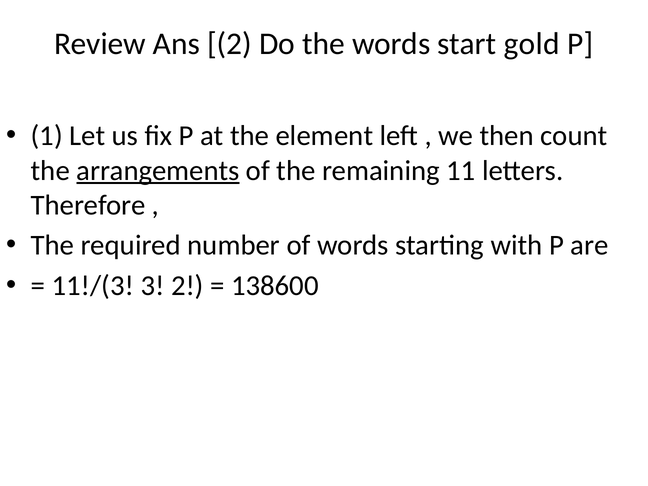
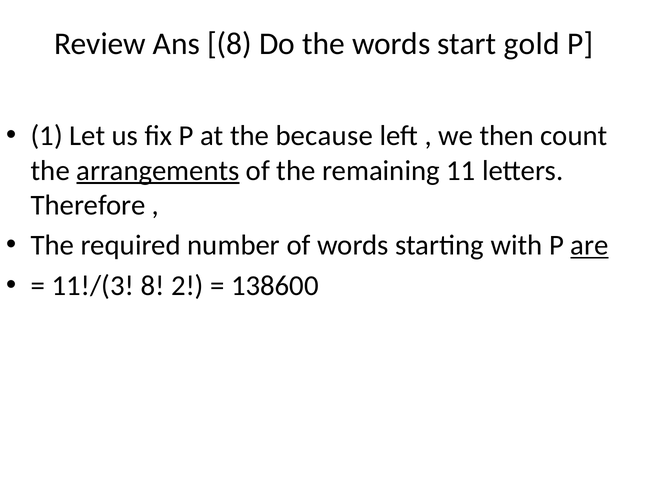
Ans 2: 2 -> 8 (230, 44)
element: element -> because (324, 136)
are underline: none -> present (589, 245)
11!/(3 3: 3 -> 8 (152, 286)
